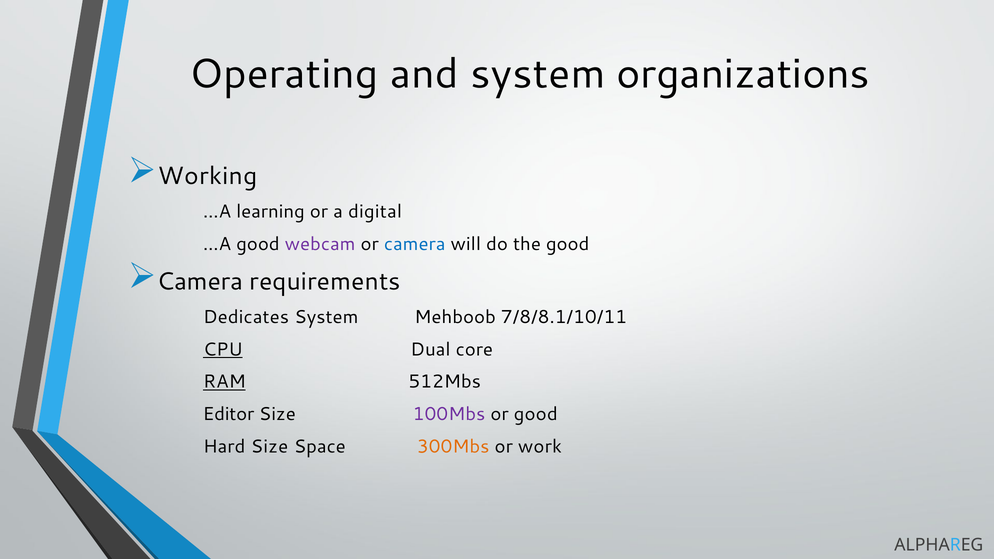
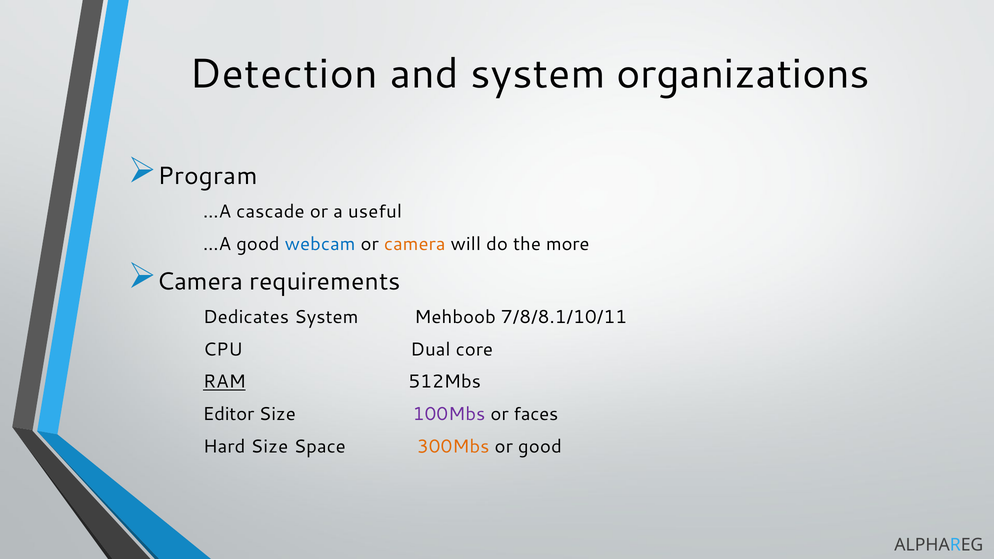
Operating: Operating -> Detection (284, 74)
Working: Working -> Program (208, 176)
learning: learning -> cascade (270, 212)
digital: digital -> useful (375, 212)
webcam colour: purple -> blue (320, 244)
camera colour: blue -> orange (415, 244)
the good: good -> more (568, 244)
CPU underline: present -> none (223, 350)
or good: good -> faces (536, 414)
or work: work -> good (540, 447)
